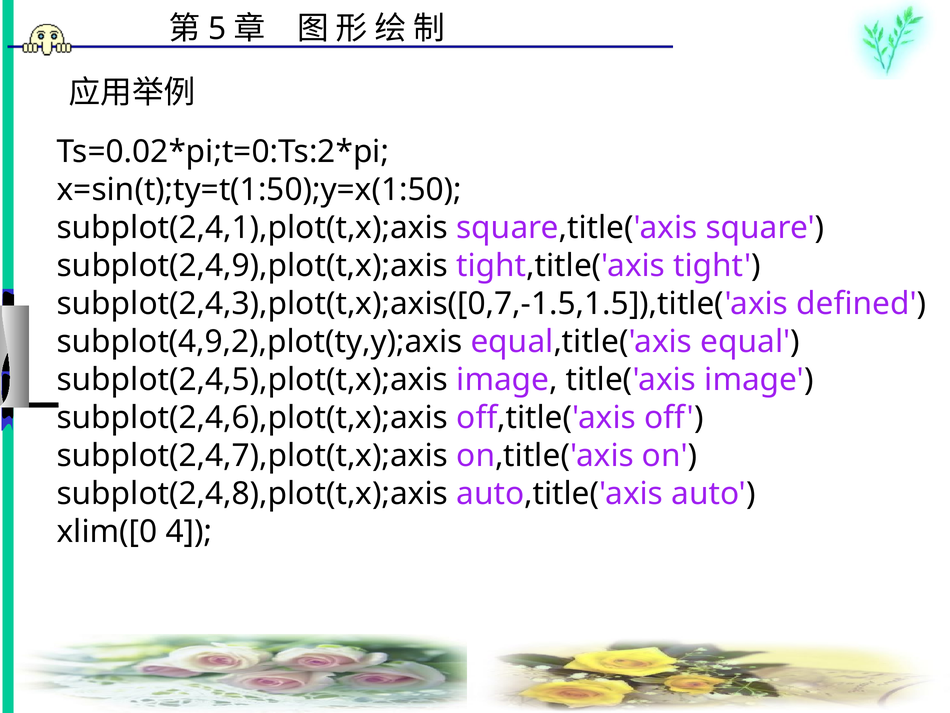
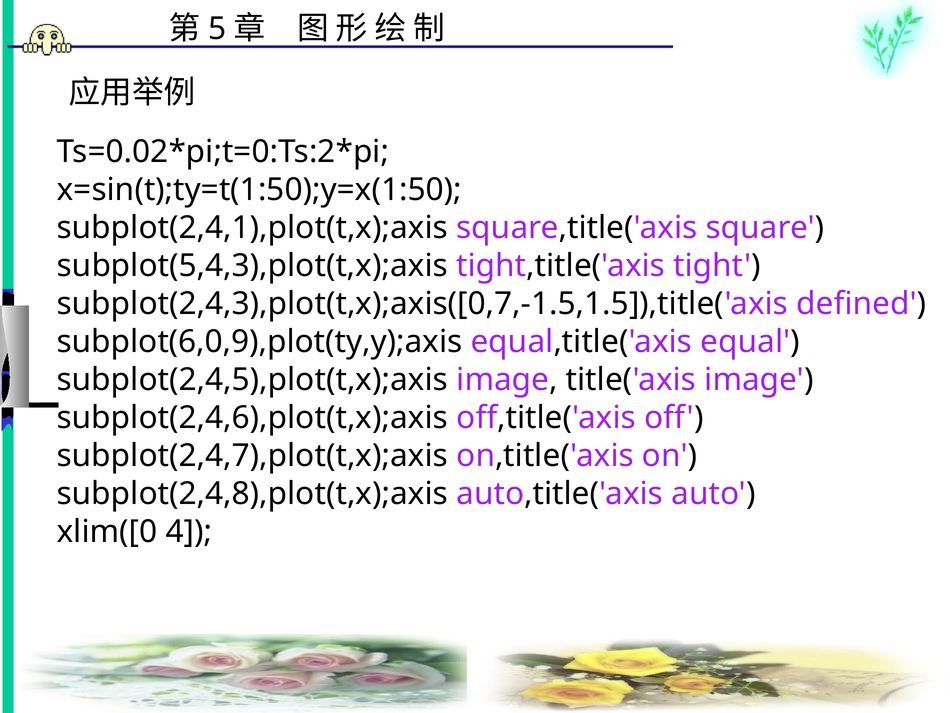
subplot(2,4,9),plot(t,x);axis: subplot(2,4,9),plot(t,x);axis -> subplot(5,4,3),plot(t,x);axis (252, 266)
subplot(4,9,2),plot(ty,y);axis: subplot(4,9,2),plot(ty,y);axis -> subplot(6,0,9),plot(ty,y);axis (260, 342)
